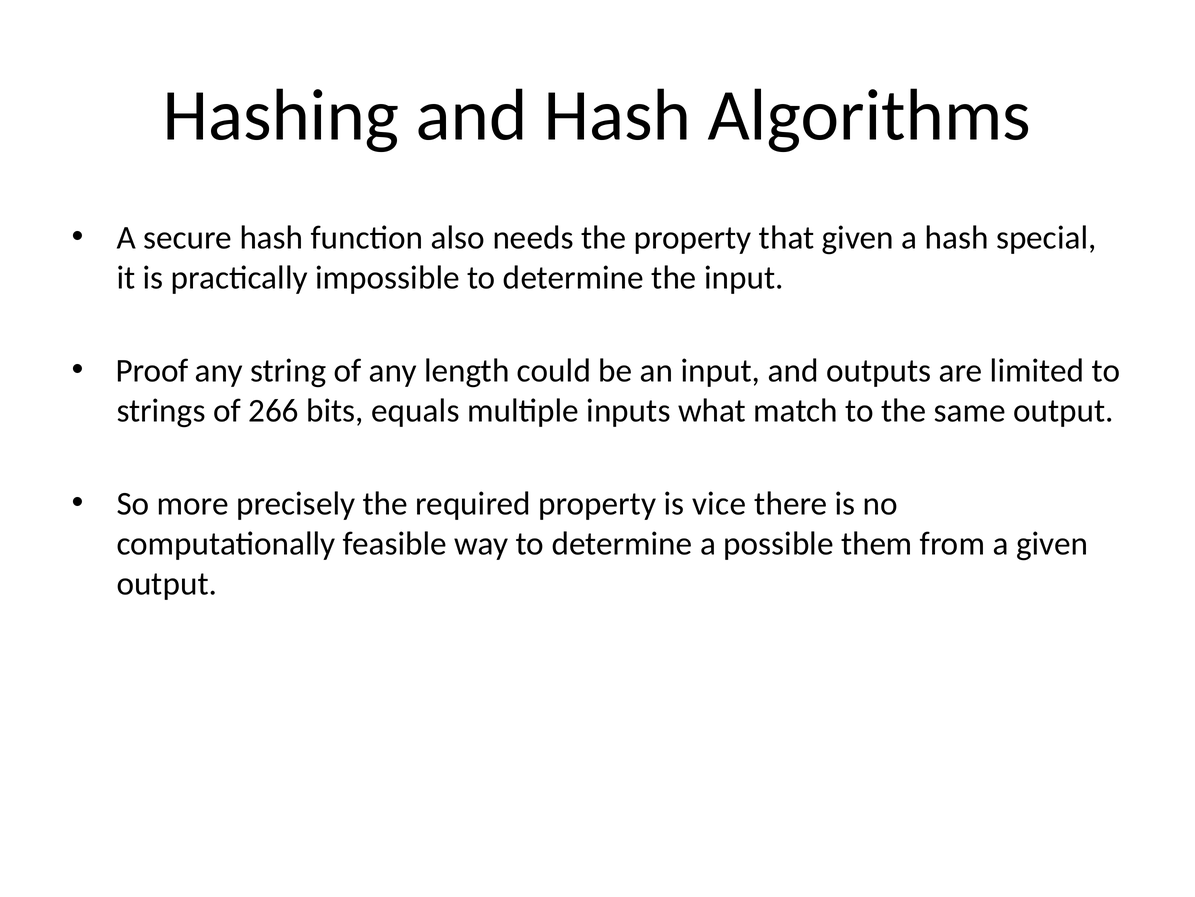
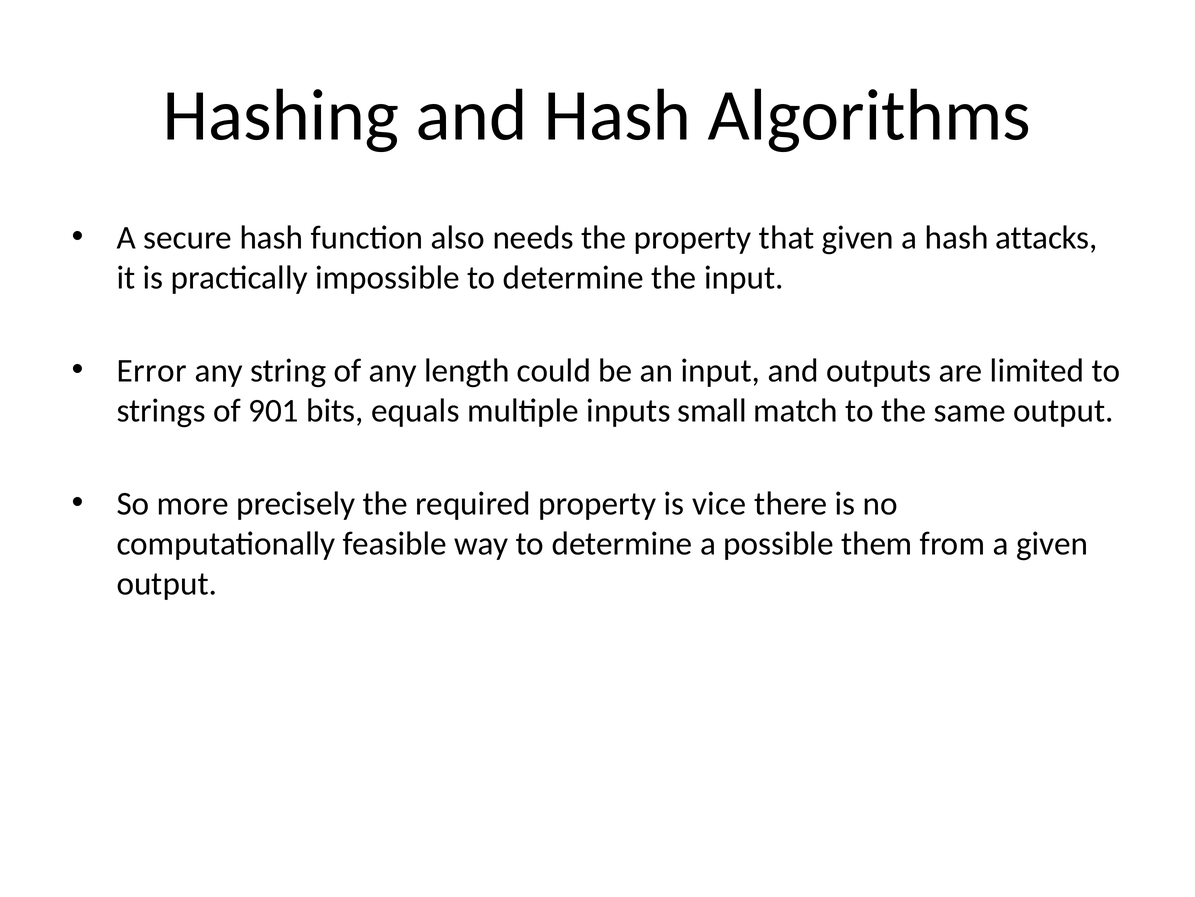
special: special -> attacks (1046, 237)
Proof: Proof -> Error (152, 370)
266: 266 -> 901 (273, 410)
what: what -> small (712, 410)
